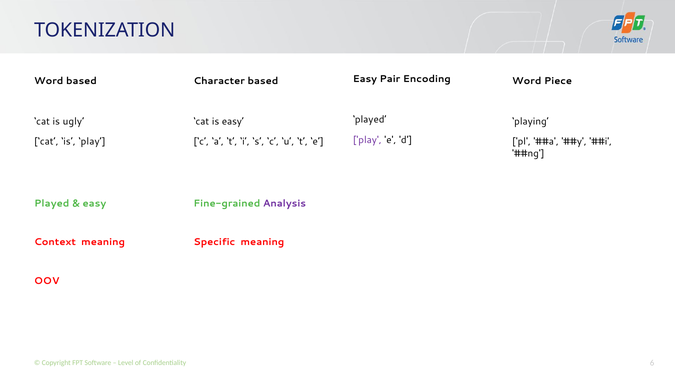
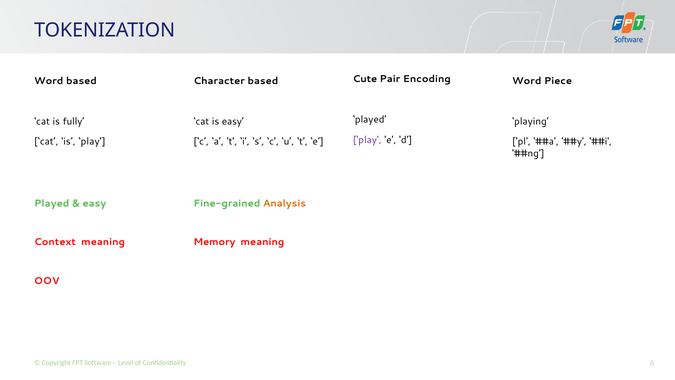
Easy: Easy -> Cute (365, 79)
ugly: ugly -> fully (74, 121)
Analysis colour: purple -> orange (284, 203)
Specific: Specific -> Memory (214, 242)
